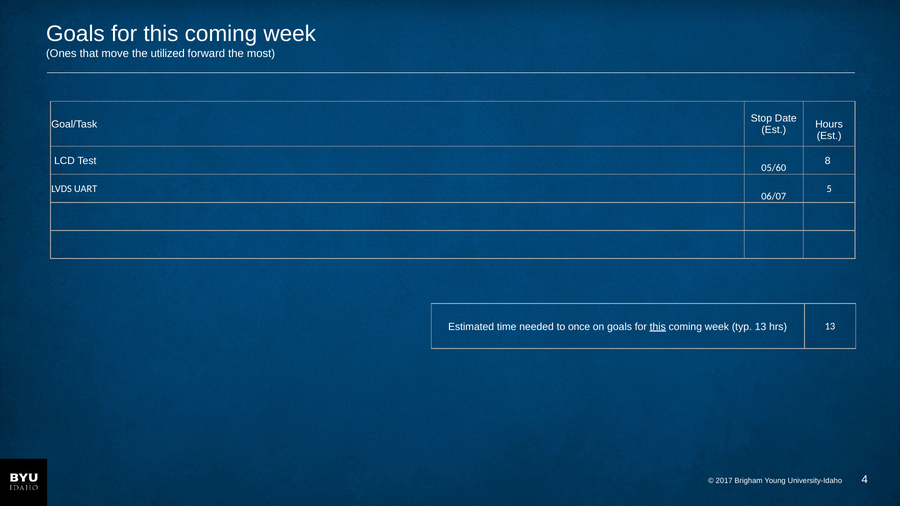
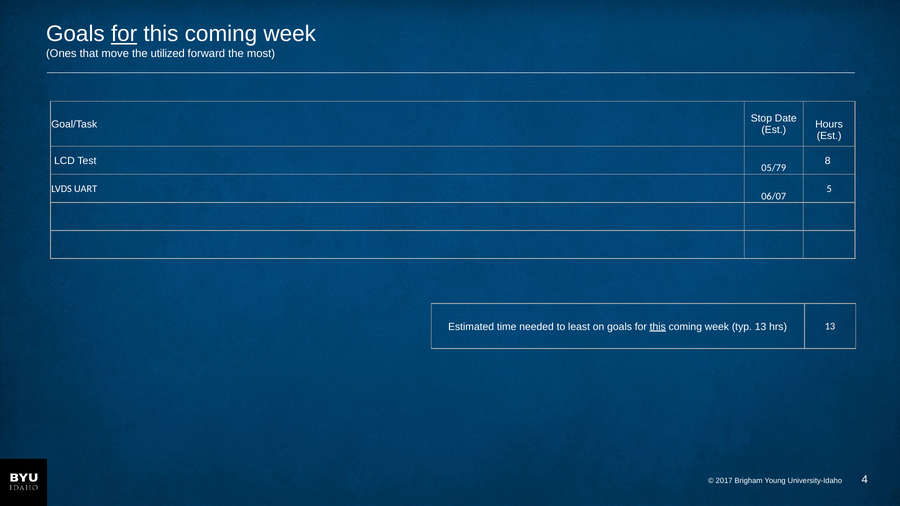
for underline: none -> present (124, 34)
05/60: 05/60 -> 05/79 (774, 168)
once: once -> least (579, 327)
